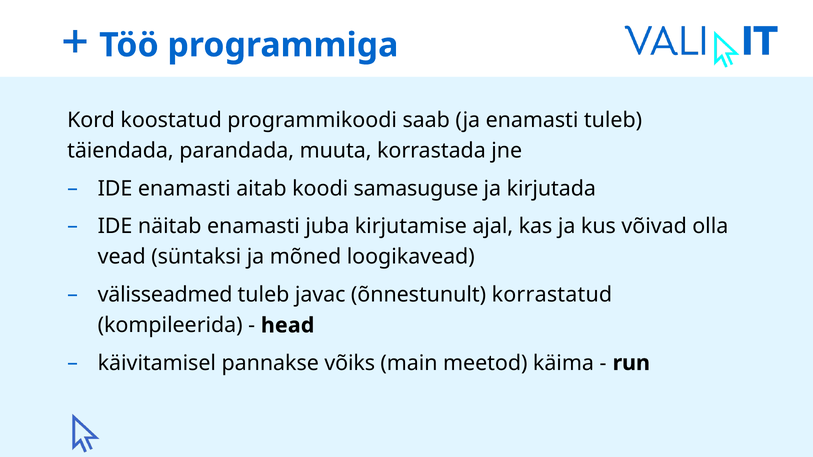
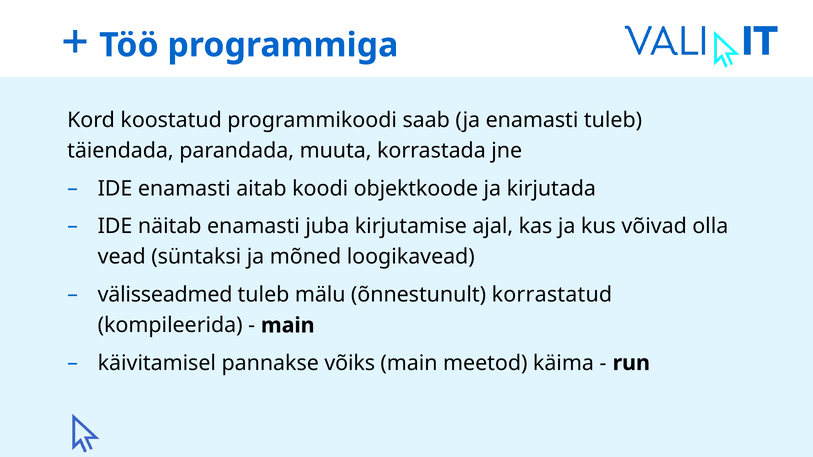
samasuguse: samasuguse -> objektkoode (416, 189)
javac: javac -> mälu (320, 295)
head: head -> main (288, 326)
